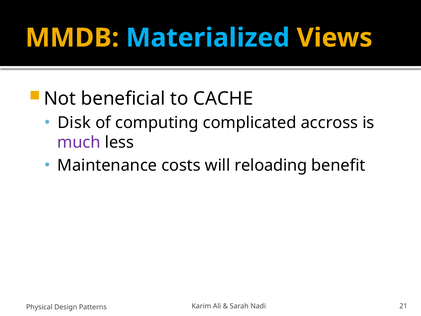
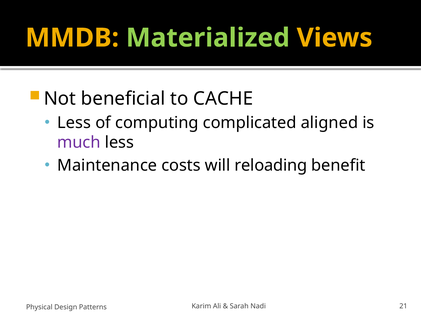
Materialized colour: light blue -> light green (208, 38)
Disk: Disk -> Less (74, 123)
accross: accross -> aligned (329, 123)
